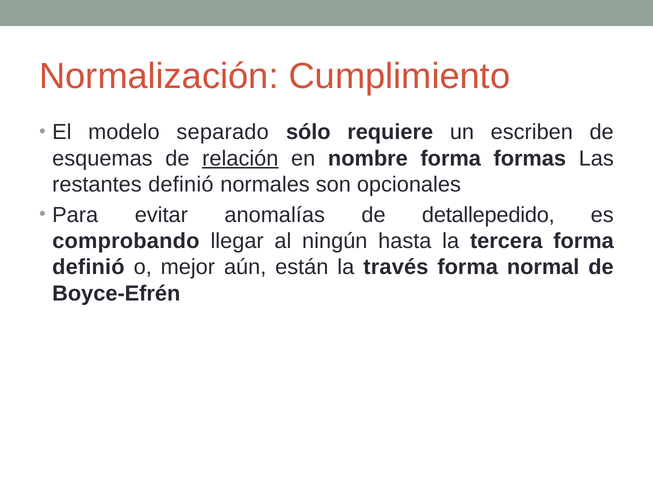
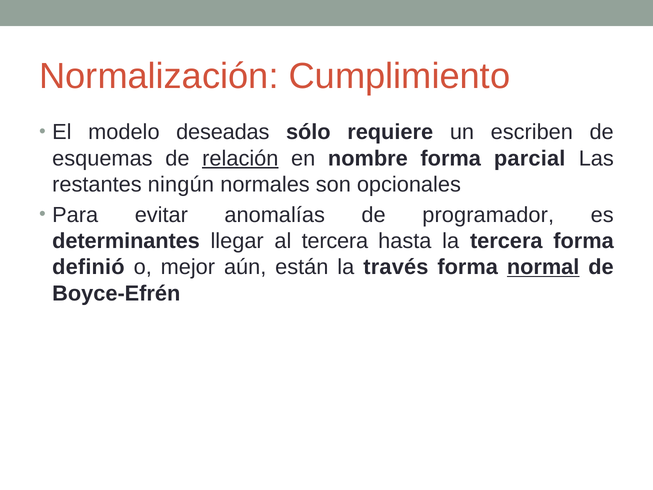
separado: separado -> deseadas (223, 132)
formas: formas -> parcial (530, 158)
restantes definió: definió -> ningún (181, 184)
detallepedido: detallepedido -> programador (488, 215)
comprobando: comprobando -> determinantes (126, 241)
al ningún: ningún -> tercera (335, 241)
normal underline: none -> present (543, 267)
